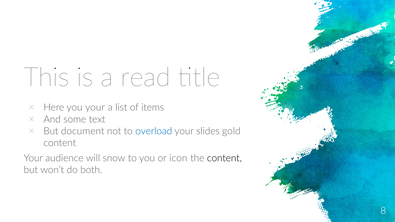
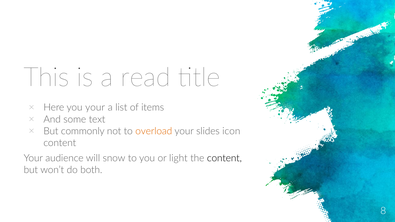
document: document -> commonly (83, 131)
overload colour: blue -> orange (154, 131)
gold: gold -> icon (231, 131)
icon: icon -> light (178, 158)
